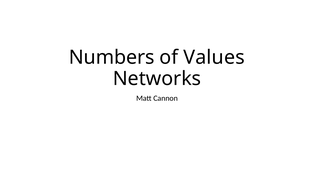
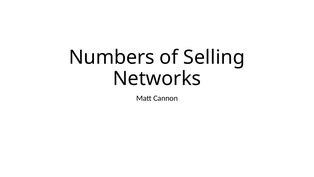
Values: Values -> Selling (214, 57)
